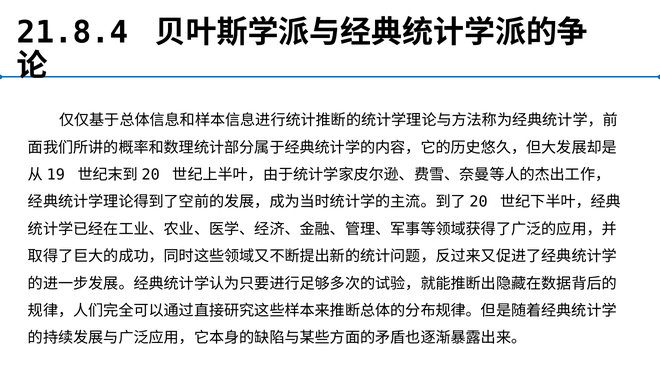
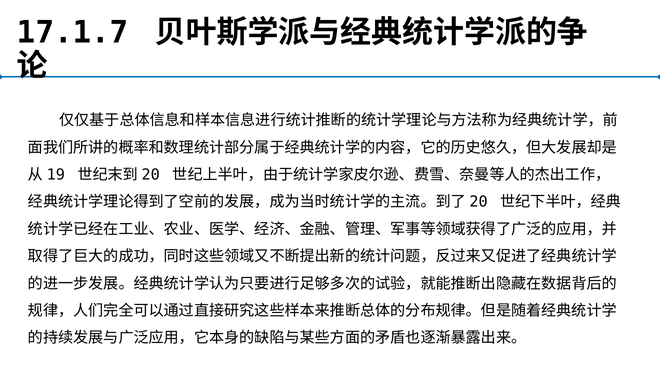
21.8.4: 21.8.4 -> 17.1.7 (73, 33)
